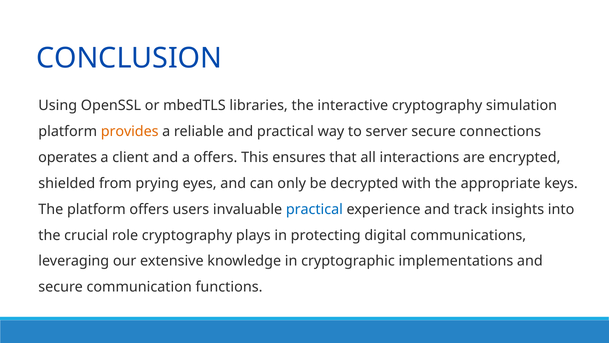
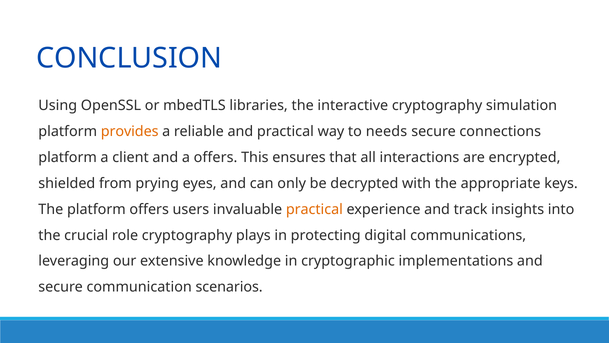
server: server -> needs (387, 131)
operates: operates -> platform (68, 157)
practical colour: blue -> orange (314, 209)
functions: functions -> scenarios (229, 287)
